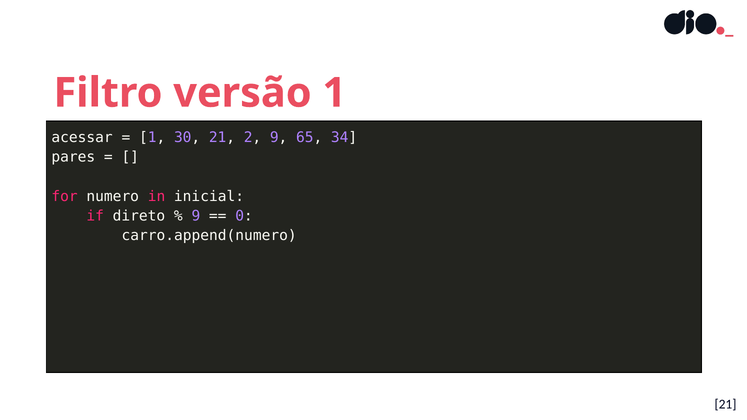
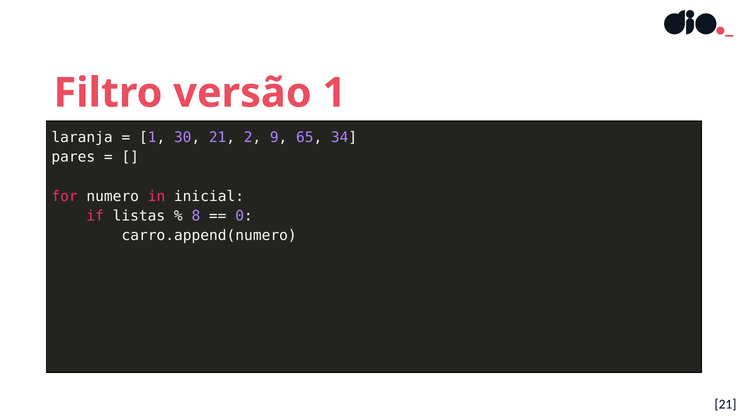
acessar: acessar -> laranja (82, 138)
direto: direto -> listas (139, 216)
9: 9 -> 8 (196, 216)
